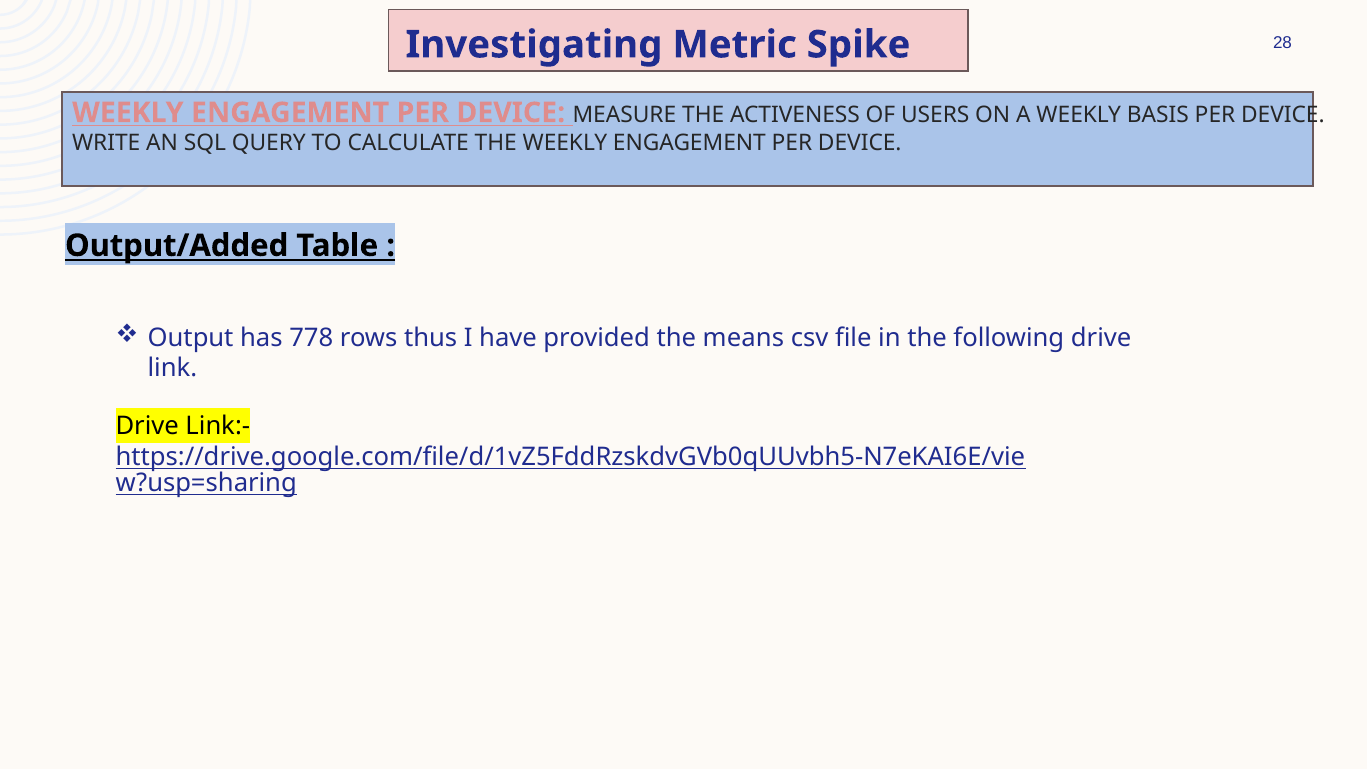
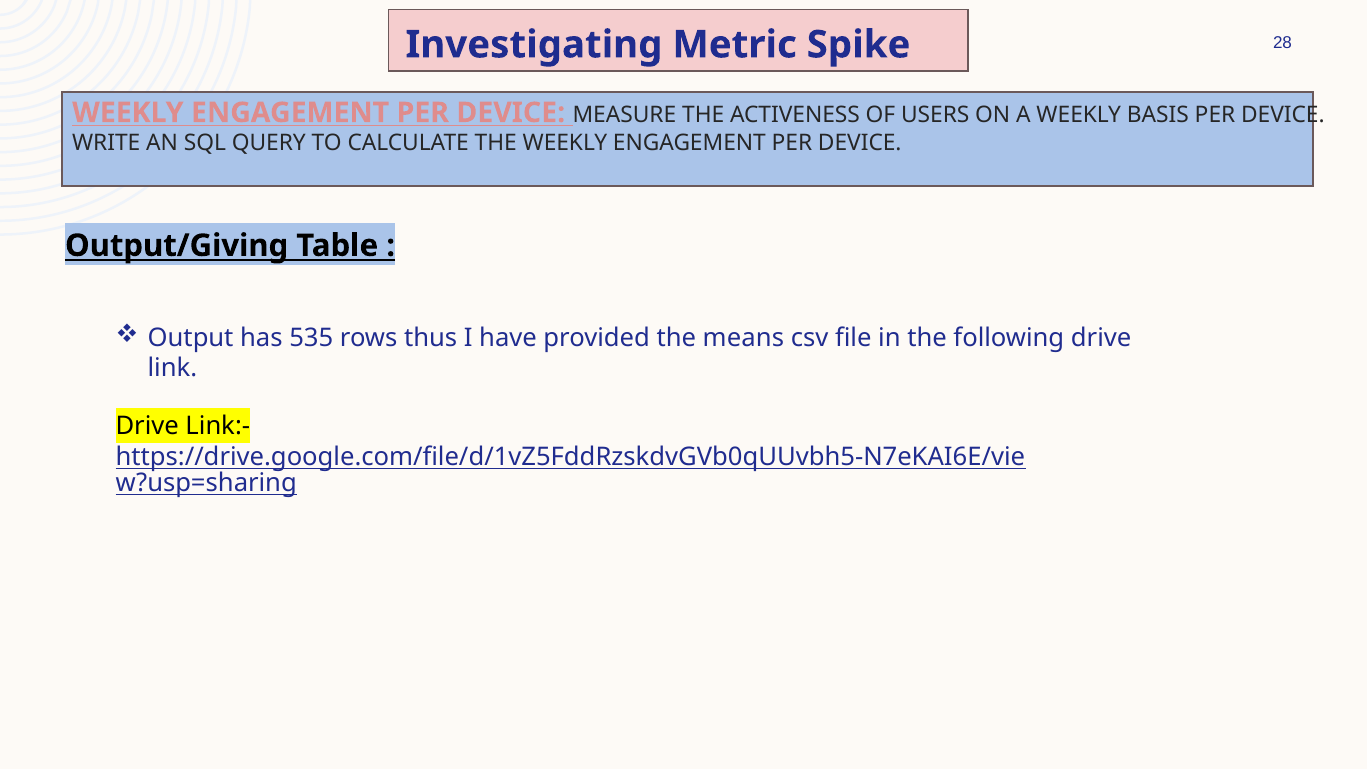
Output/Added: Output/Added -> Output/Giving (177, 246)
778: 778 -> 535 (311, 338)
